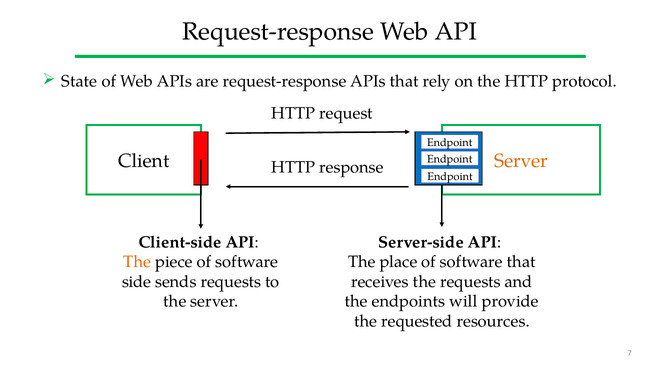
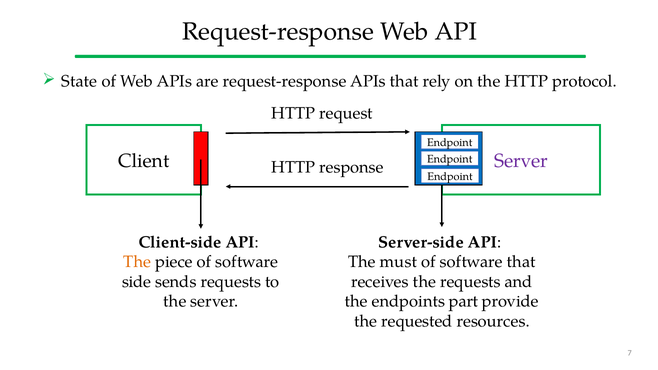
Server colour: orange -> purple (521, 161)
place: place -> must (398, 262)
will: will -> part (464, 301)
